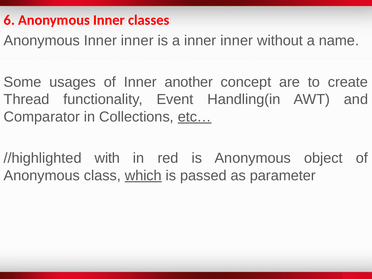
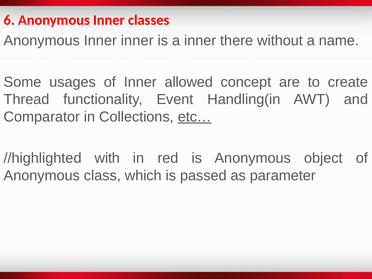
a inner inner: inner -> there (237, 41)
another: another -> allowed (189, 82)
which underline: present -> none (143, 176)
